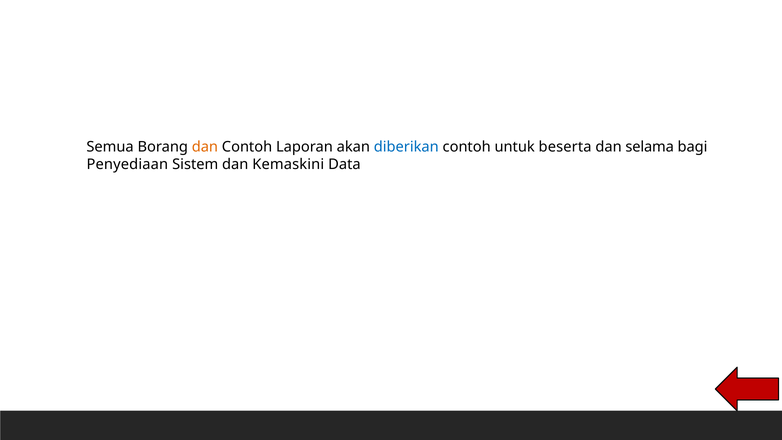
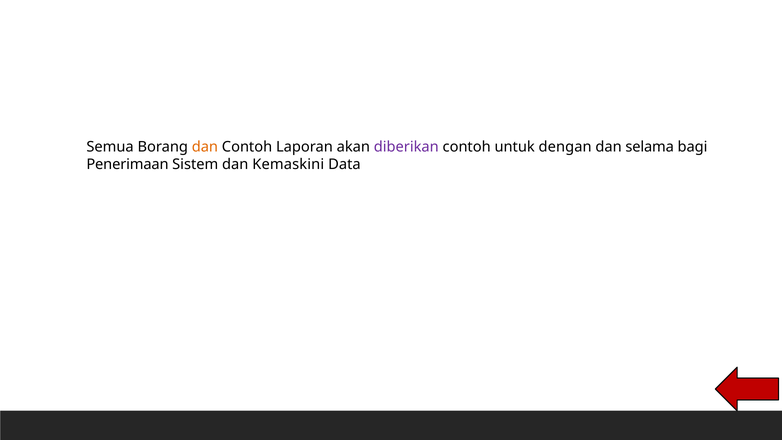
diberikan colour: blue -> purple (406, 147)
beserta: beserta -> dengan (565, 147)
Penyediaan: Penyediaan -> Penerimaan (127, 164)
